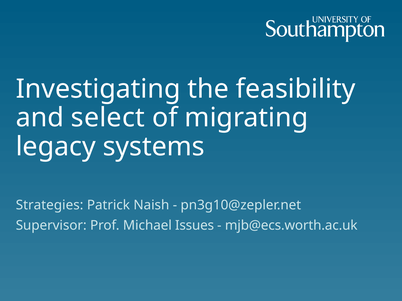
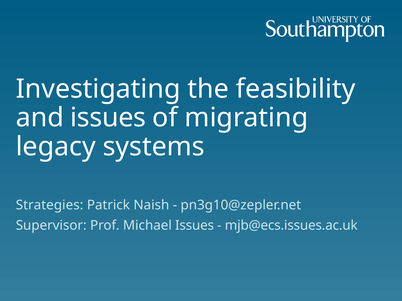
and select: select -> issues (108, 118)
mjb@ecs.worth.ac.uk: mjb@ecs.worth.ac.uk -> mjb@ecs.issues.ac.uk (291, 226)
